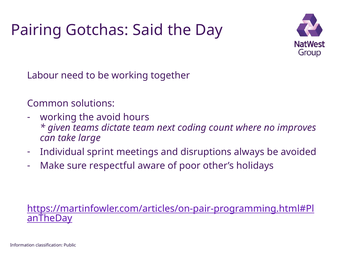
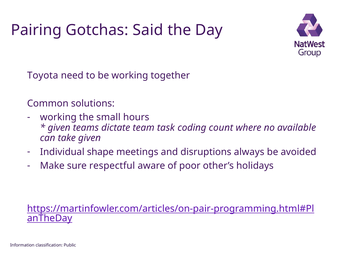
Labour: Labour -> Toyota (43, 76)
avoid: avoid -> small (108, 117)
next: next -> task (166, 128)
improves: improves -> available (297, 128)
take large: large -> given (89, 138)
sprint: sprint -> shape (100, 152)
